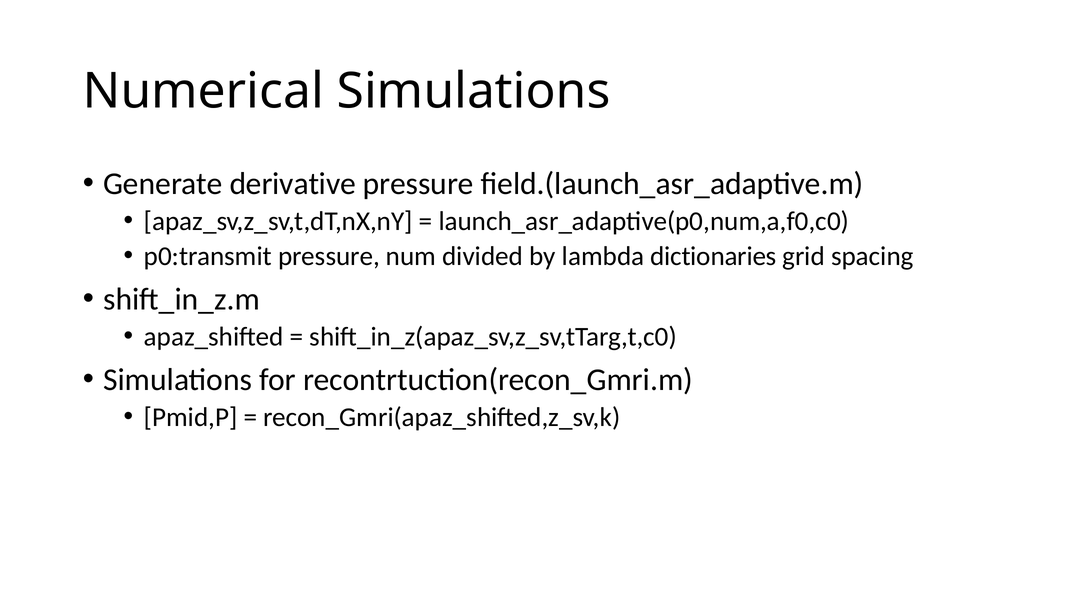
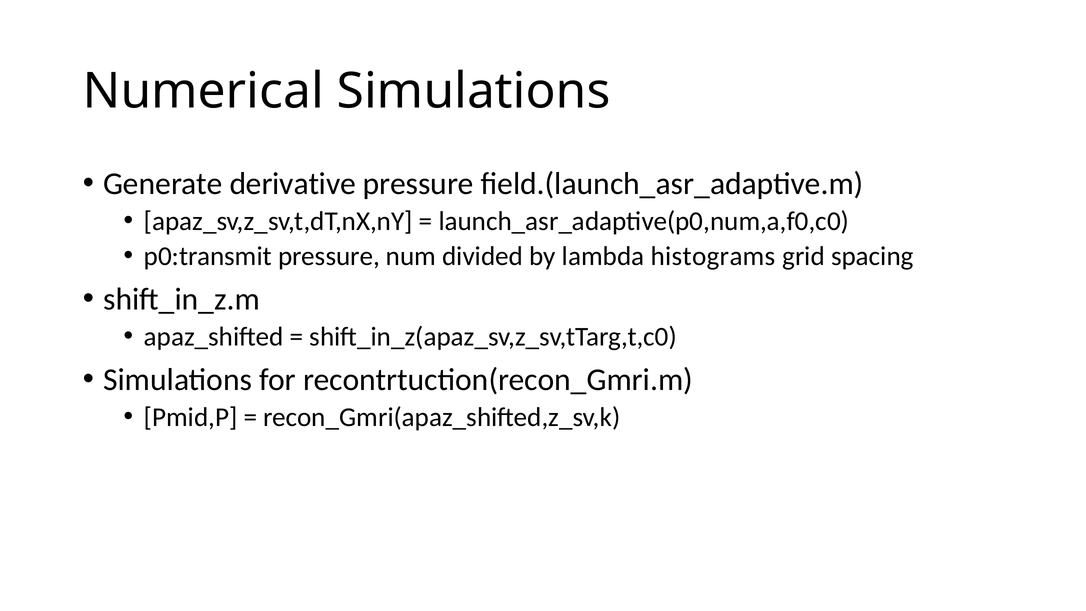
dictionaries: dictionaries -> histograms (713, 256)
